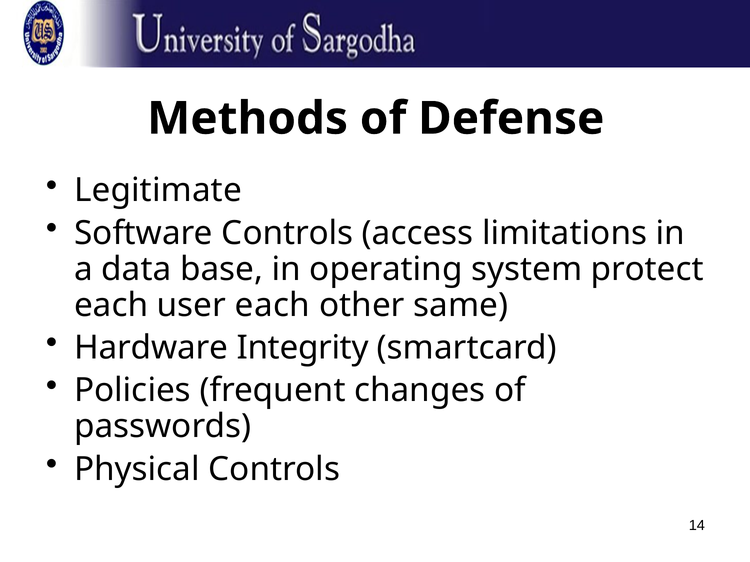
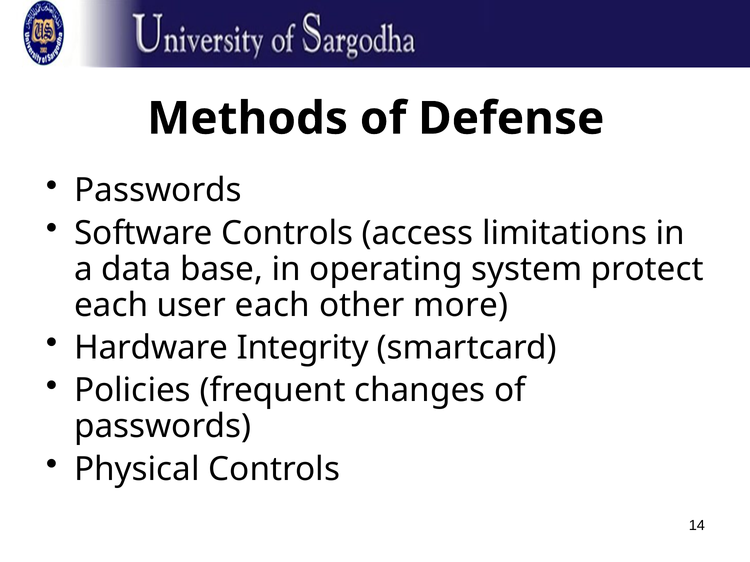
Legitimate: Legitimate -> Passwords (158, 191)
same: same -> more (461, 305)
